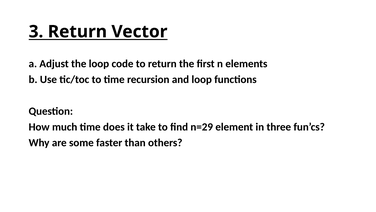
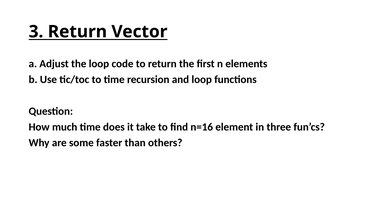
n=29: n=29 -> n=16 (202, 127)
